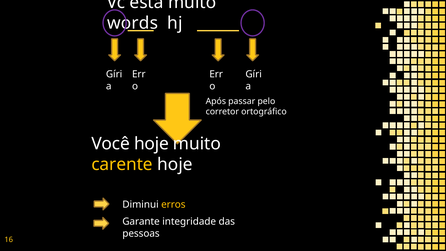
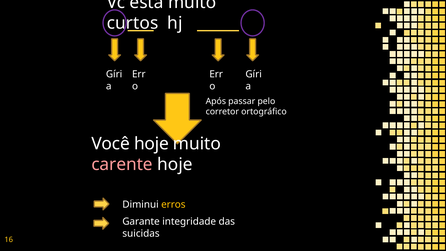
words: words -> curtos (133, 23)
carente colour: yellow -> pink (122, 164)
pessoas: pessoas -> suicidas (141, 233)
